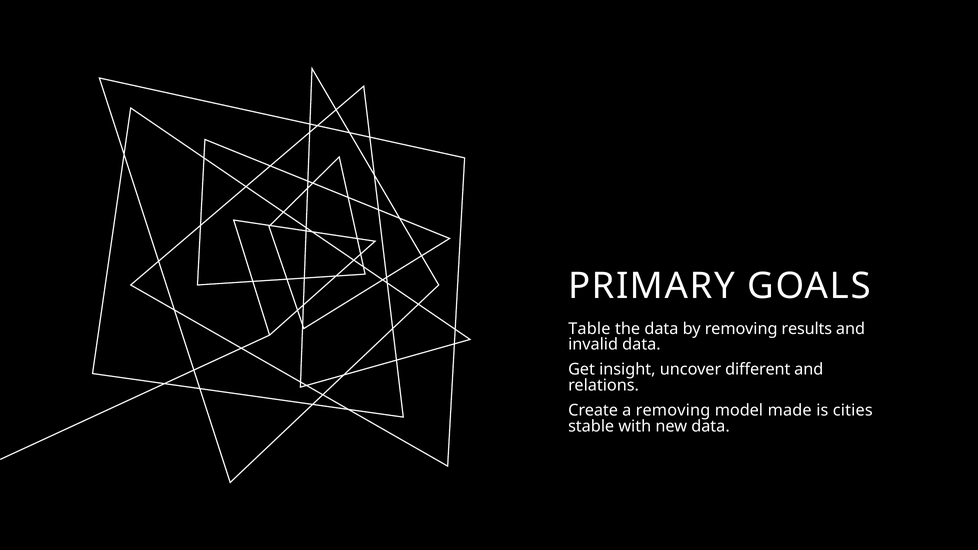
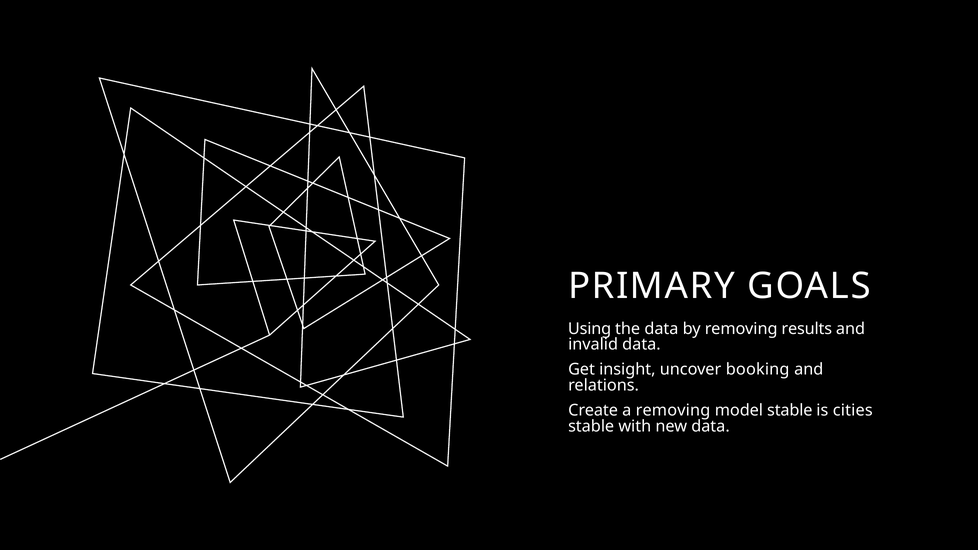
Table: Table -> Using (590, 329)
different: different -> booking (758, 370)
model made: made -> stable (790, 410)
